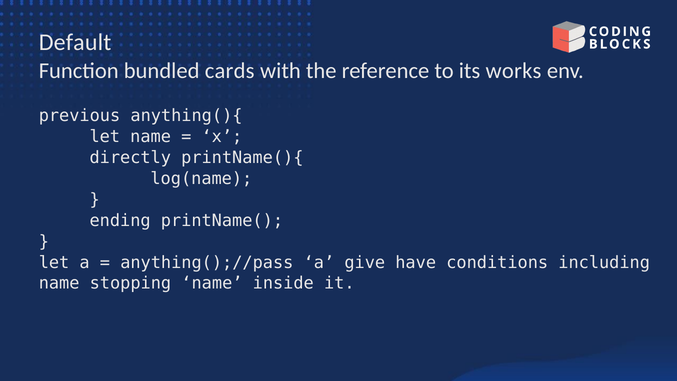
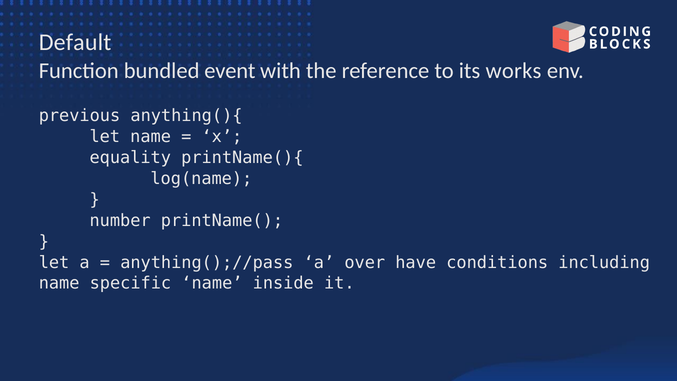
cards: cards -> event (230, 71)
directly: directly -> equality (130, 158)
ending: ending -> number (120, 221)
give: give -> over (365, 263)
stopping: stopping -> specific (130, 283)
